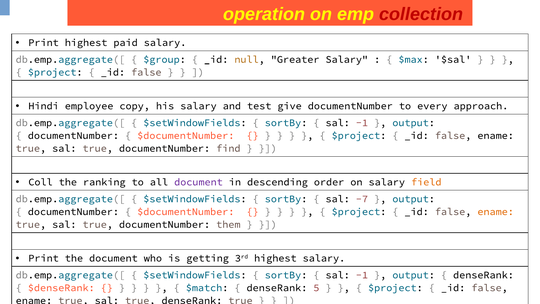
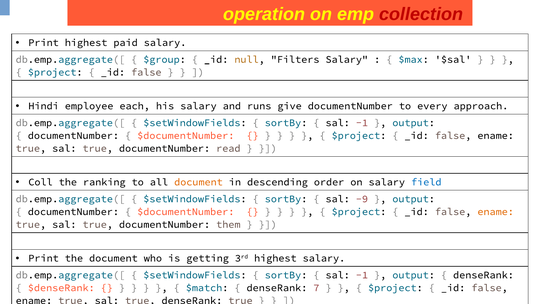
Greater: Greater -> Filters (295, 59)
copy: copy -> each (135, 106)
test: test -> runs (259, 106)
find: find -> read (228, 148)
document colour: purple -> orange (198, 182)
field colour: orange -> blue (426, 182)
-7: -7 -> -9 (362, 199)
5: 5 -> 7 (316, 288)
